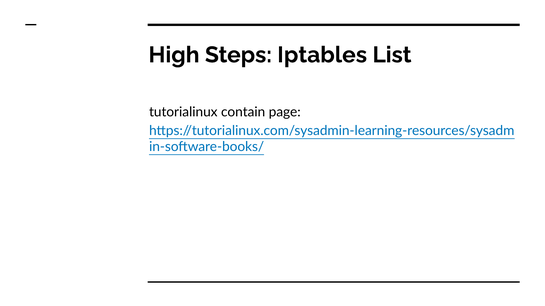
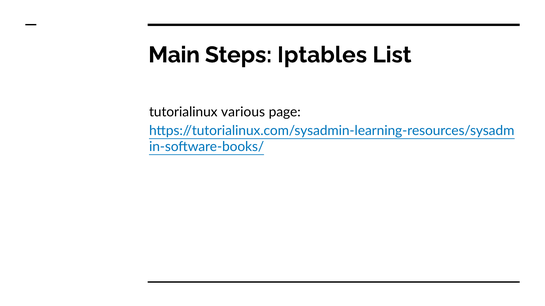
High: High -> Main (174, 55)
contain: contain -> various (243, 112)
